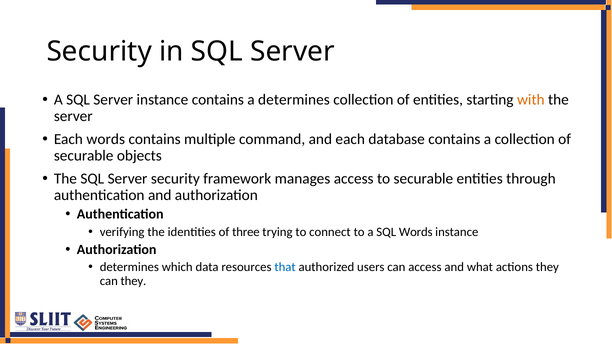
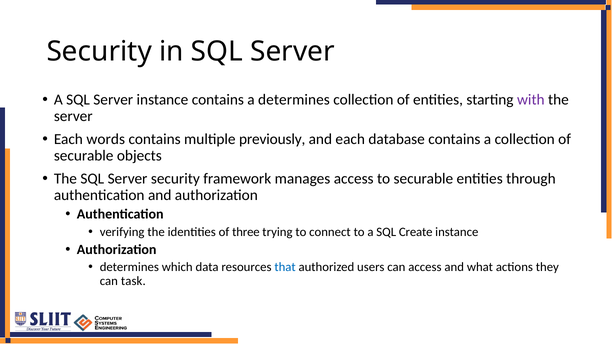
with colour: orange -> purple (531, 100)
command: command -> previously (272, 139)
SQL Words: Words -> Create (416, 232)
can they: they -> task (133, 281)
